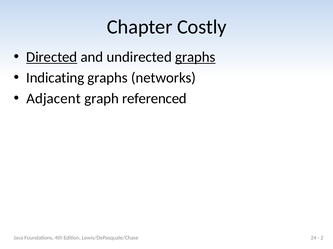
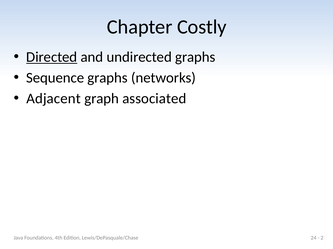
graphs underline: present -> none (195, 57)
Indicating: Indicating -> Sequence (55, 78)
referenced: referenced -> associated (154, 99)
